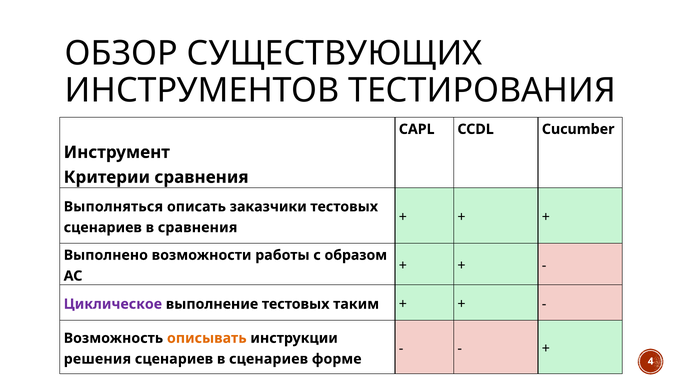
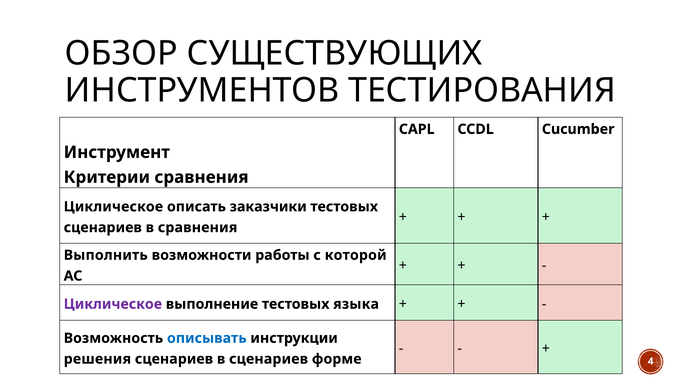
Выполняться: Выполняться -> Циклическое (113, 206)
Выполнено: Выполнено -> Выполнить (106, 255)
образом: образом -> которой (356, 255)
таким: таким -> языка (356, 304)
описывать colour: orange -> blue (207, 338)
